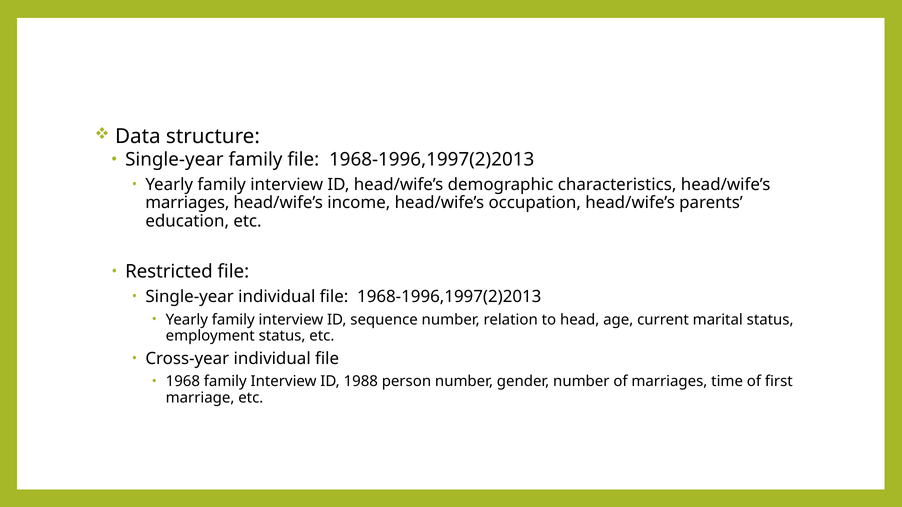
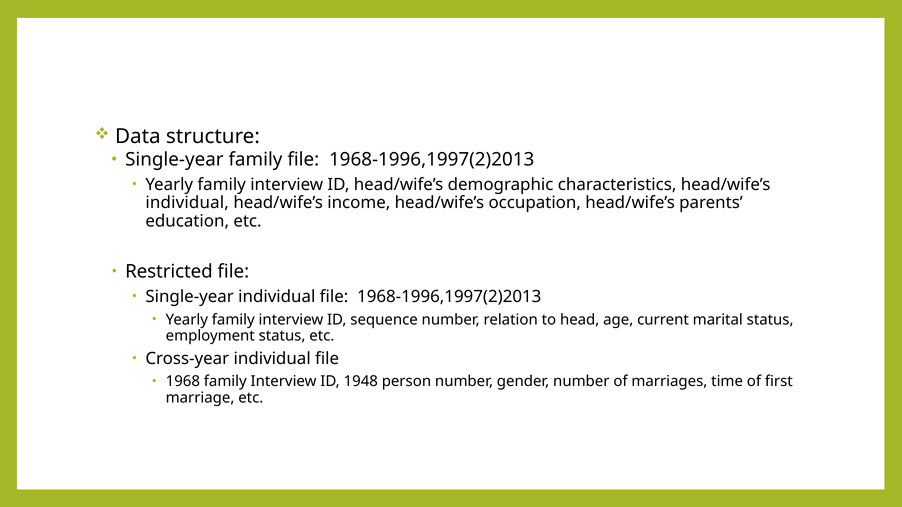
marriages: marriages -> individual (187, 203)
1988: 1988 -> 1948 (361, 382)
